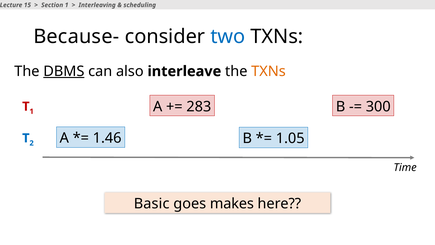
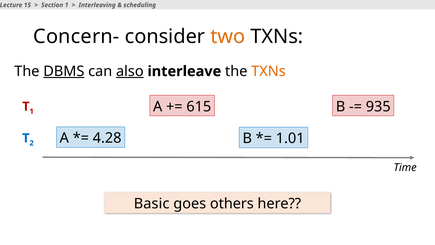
Because-: Because- -> Concern- (76, 37)
two colour: blue -> orange (228, 37)
also underline: none -> present (130, 71)
283: 283 -> 615 (199, 106)
300: 300 -> 935 (378, 106)
1.46: 1.46 -> 4.28 (107, 138)
1.05: 1.05 -> 1.01 (290, 138)
makes: makes -> others (232, 203)
